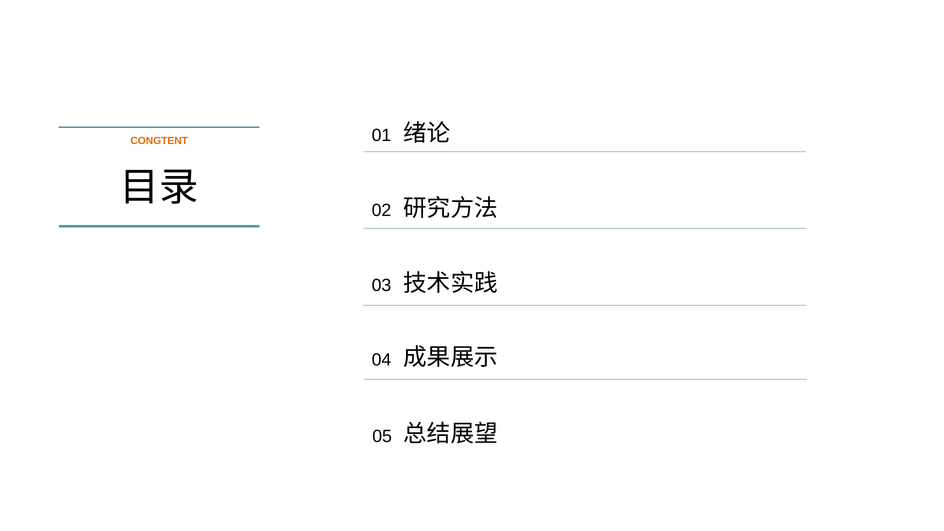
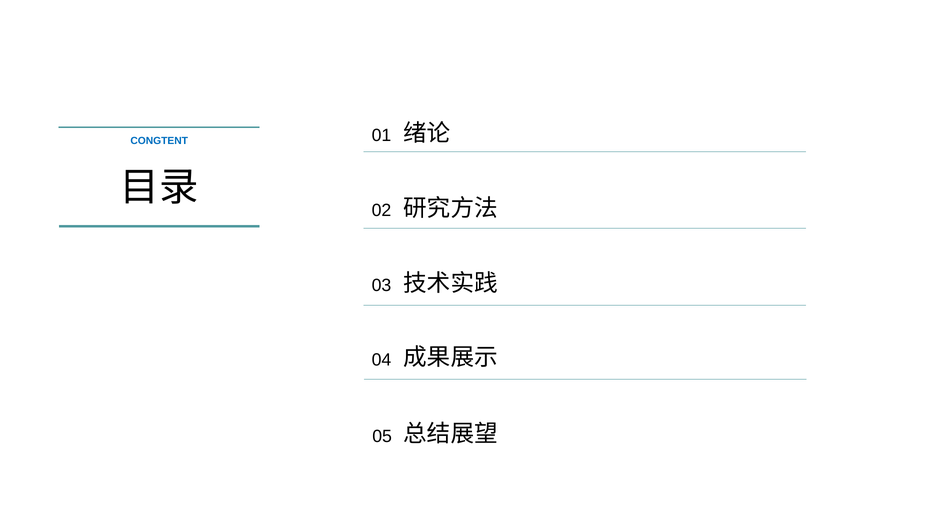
CONGTENT colour: orange -> blue (159, 141)
